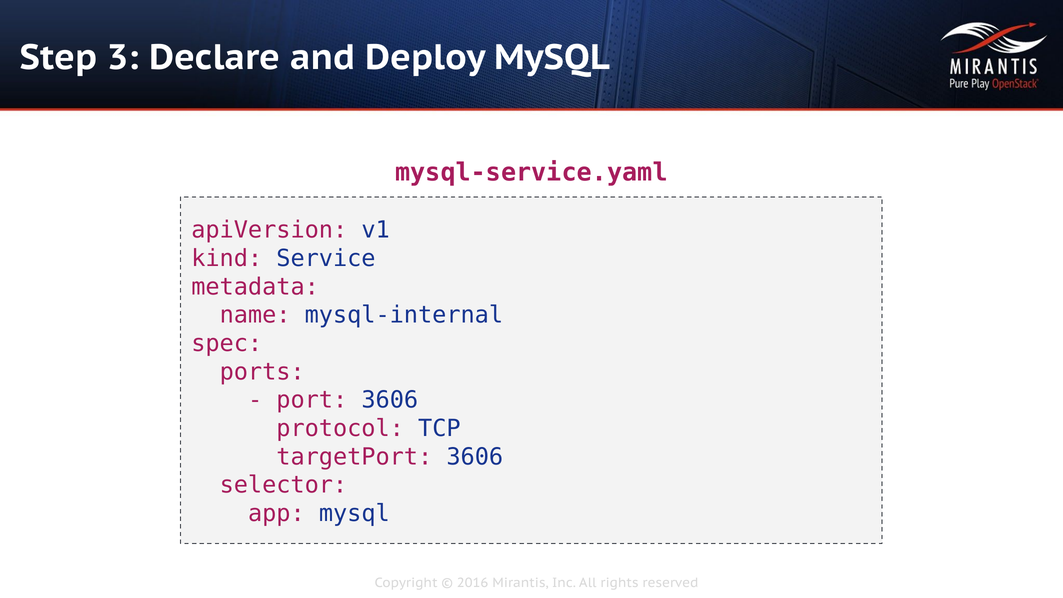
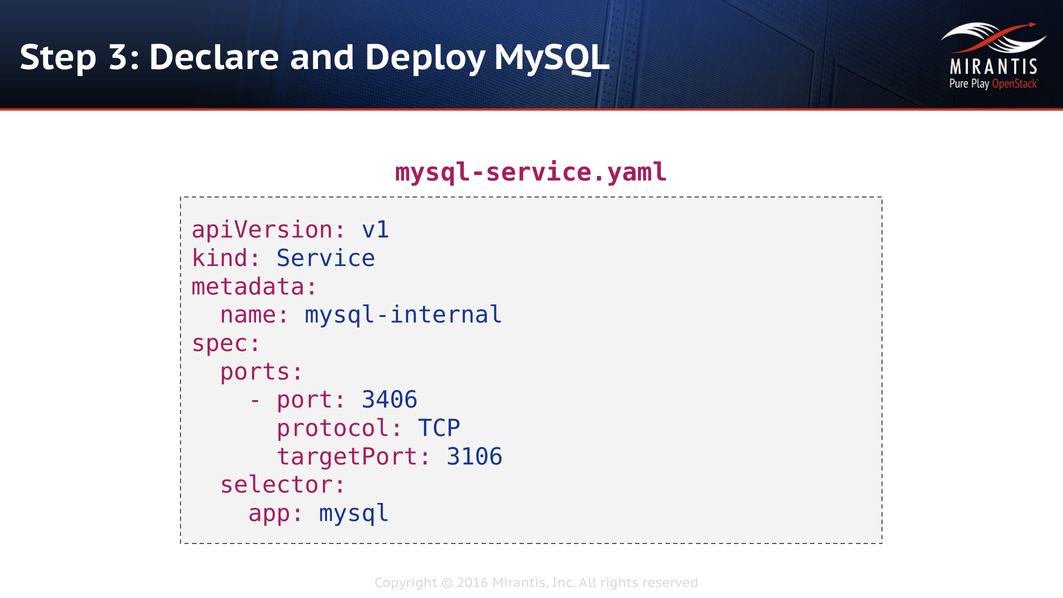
port 3606: 3606 -> 3406 (390, 400)
targetPort 3606: 3606 -> 3106 (475, 457)
